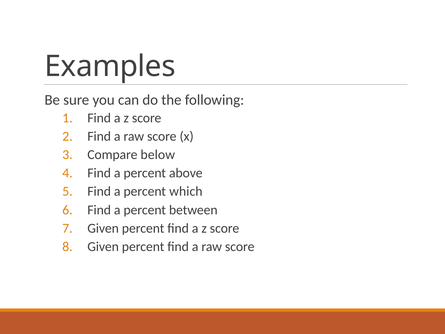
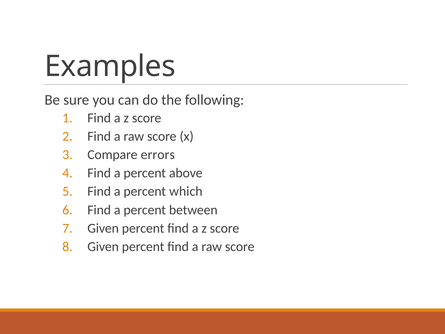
below: below -> errors (158, 155)
